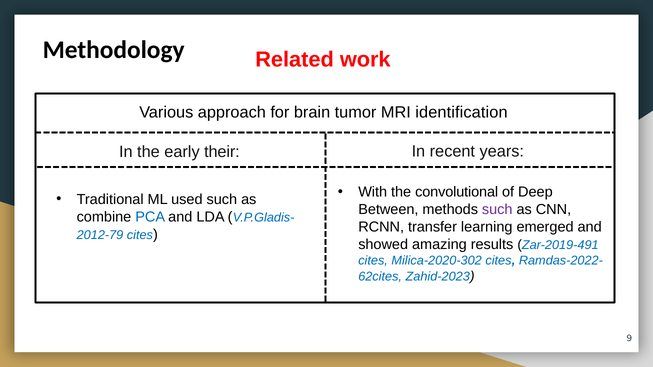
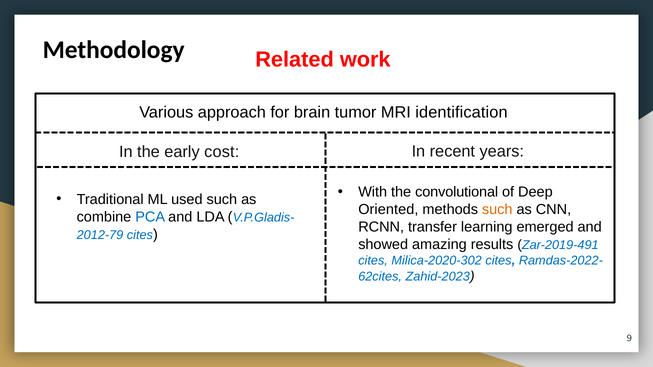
their: their -> cost (222, 152)
Between: Between -> Oriented (388, 210)
such colour: purple -> orange (497, 210)
